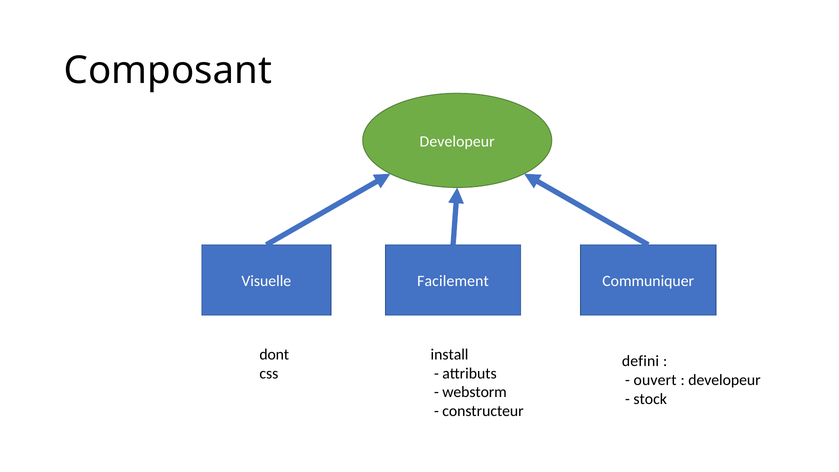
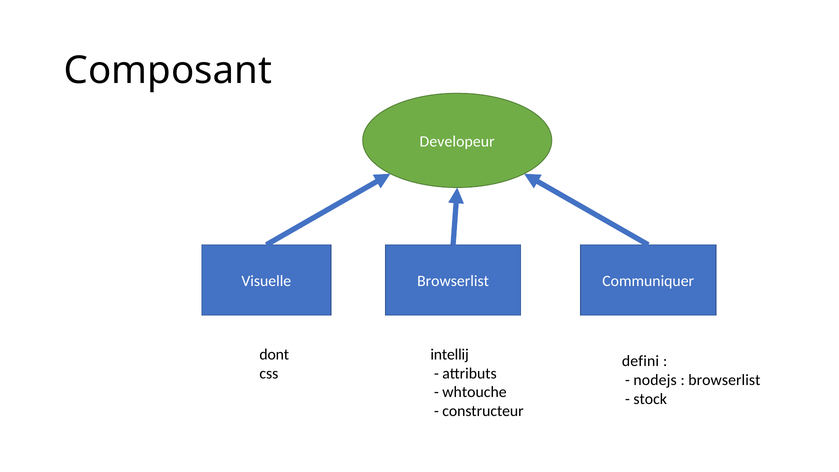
Visuelle Facilement: Facilement -> Browserlist (453, 281)
install: install -> intellij (450, 354)
ouvert: ouvert -> nodejs (655, 380)
developeur: developeur -> browserlist (724, 380)
webstorm: webstorm -> whtouche (474, 392)
